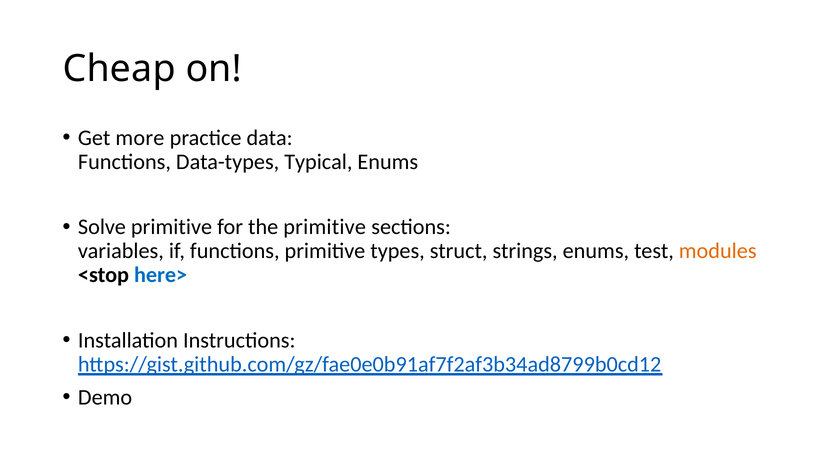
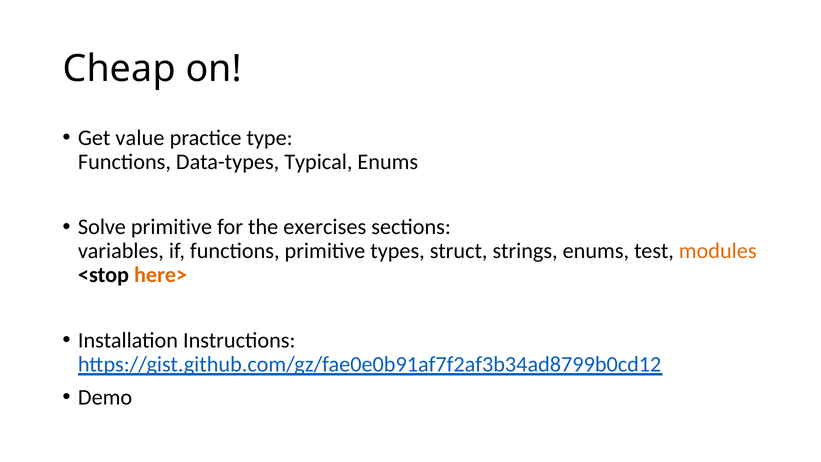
more: more -> value (140, 138)
data: data -> type (270, 138)
the primitive: primitive -> exercises (325, 227)
here> colour: blue -> orange (161, 275)
